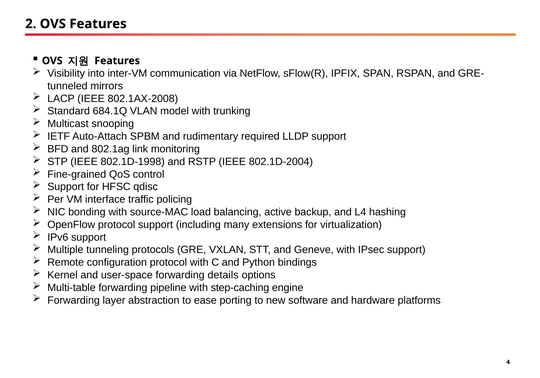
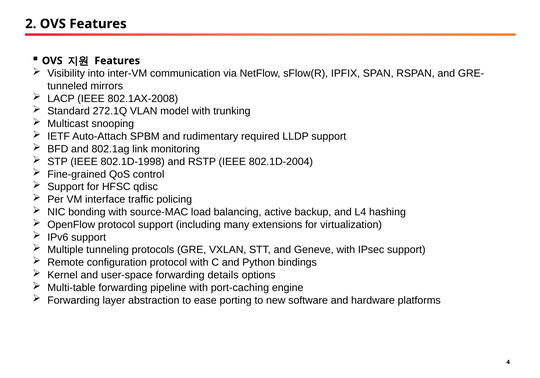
684.1Q: 684.1Q -> 272.1Q (110, 111)
step-caching: step-caching -> port-caching (240, 288)
